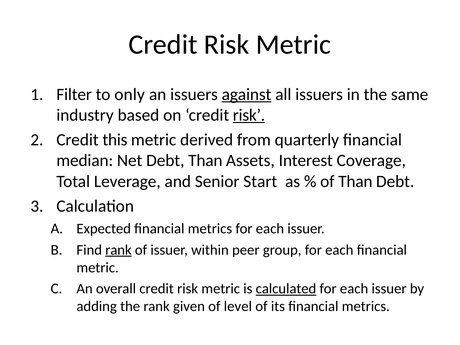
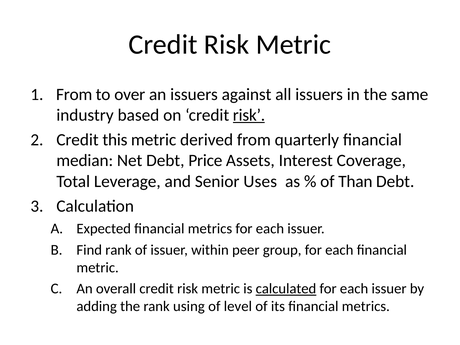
Filter: Filter -> From (74, 94)
only: only -> over (130, 94)
against underline: present -> none (247, 94)
Debt Than: Than -> Price (205, 161)
Start: Start -> Uses (260, 181)
rank underline: present -> none (118, 250)
given: given -> using (189, 306)
